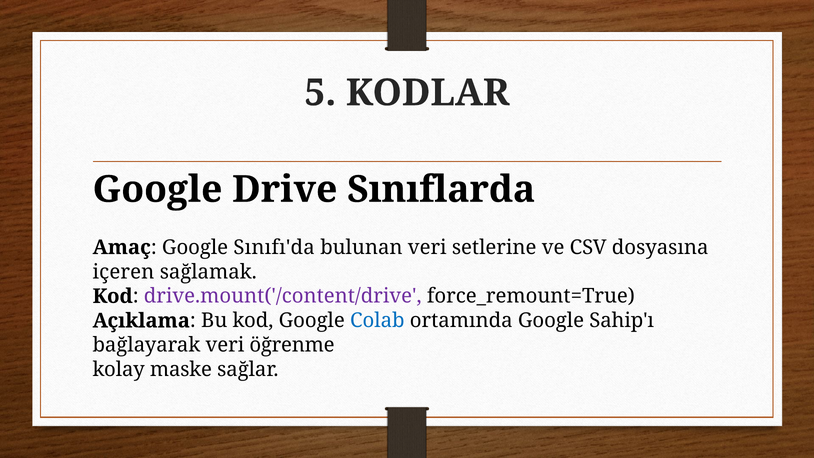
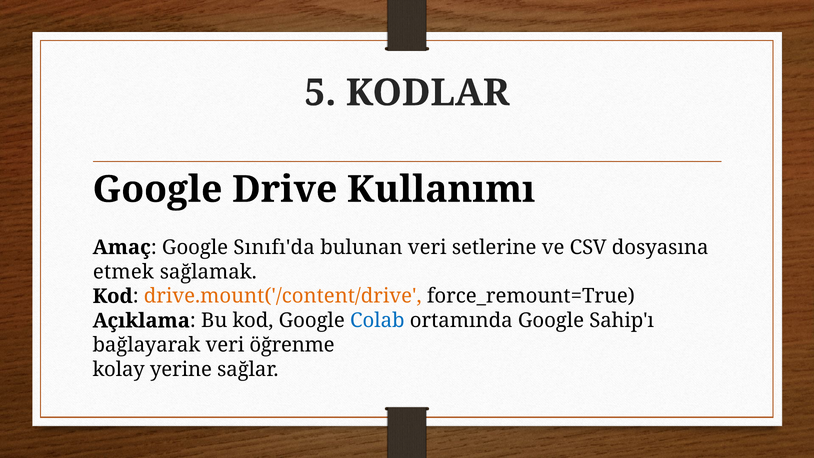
Sınıflarda: Sınıflarda -> Kullanımı (441, 189)
içeren: içeren -> etmek (123, 272)
drive.mount('/content/drive colour: purple -> orange (283, 296)
maske: maske -> yerine (181, 369)
